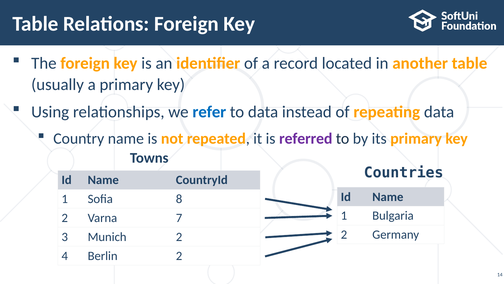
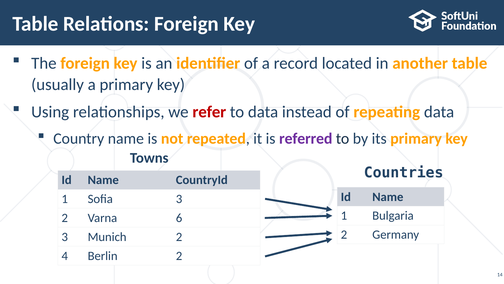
refer colour: blue -> red (209, 112)
Sofia 8: 8 -> 3 (179, 199)
7: 7 -> 6 (179, 218)
